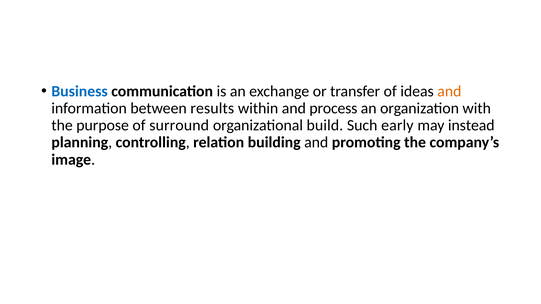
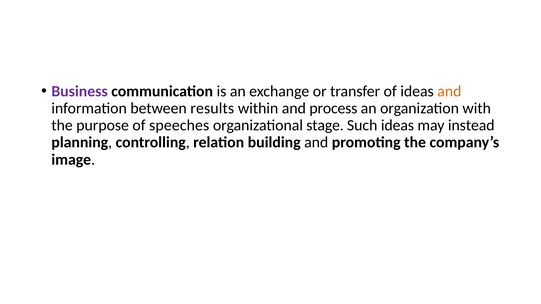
Business colour: blue -> purple (80, 91)
surround: surround -> speeches (179, 126)
build: build -> stage (325, 126)
Such early: early -> ideas (397, 126)
